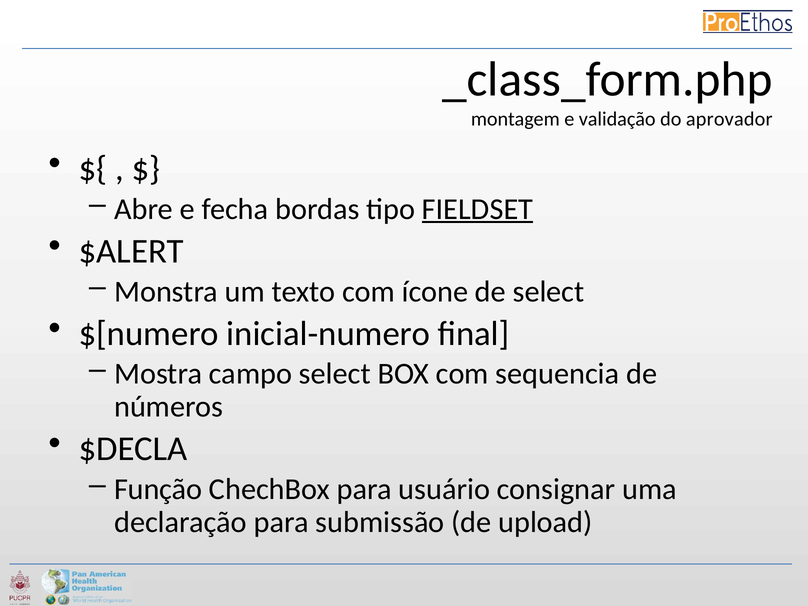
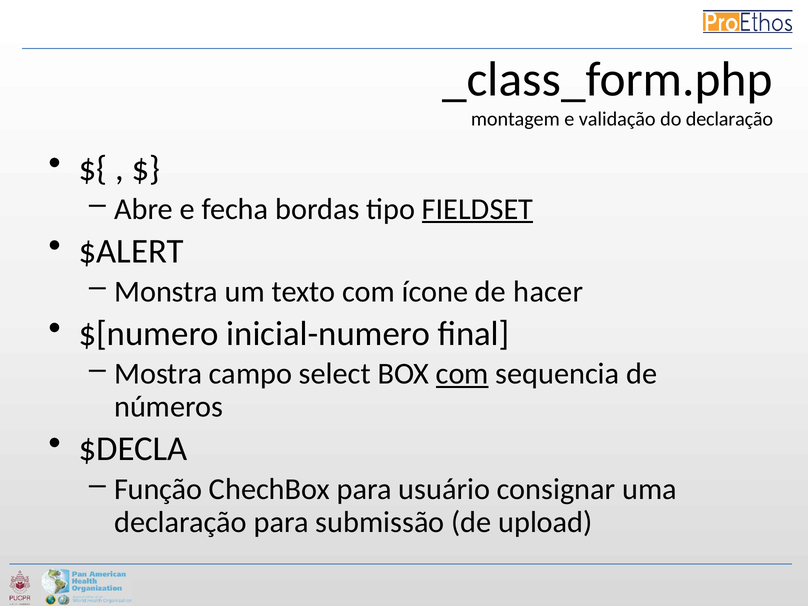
do aprovador: aprovador -> declaração (729, 119)
de select: select -> hacer (548, 292)
com underline: none -> present (462, 374)
